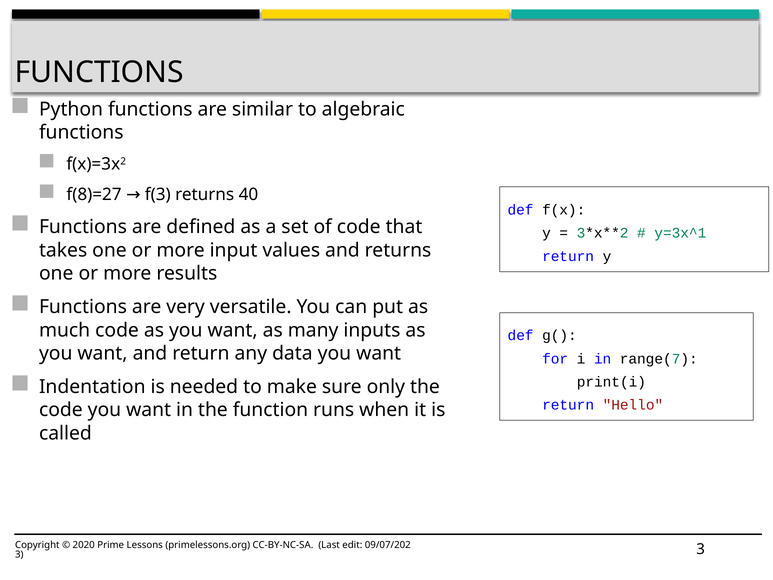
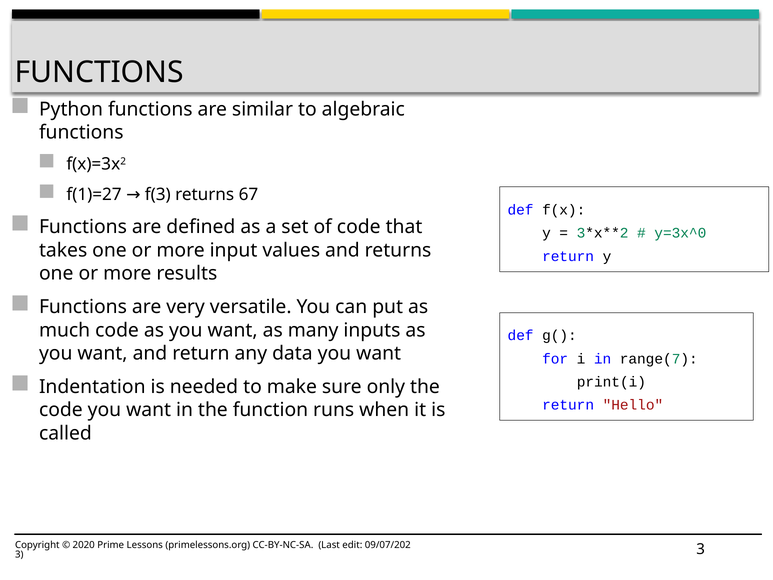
f(8)=27: f(8)=27 -> f(1)=27 (94, 195)
40: 40 -> 67 (248, 195)
y=3x^1: y=3x^1 -> y=3x^0 (680, 233)
